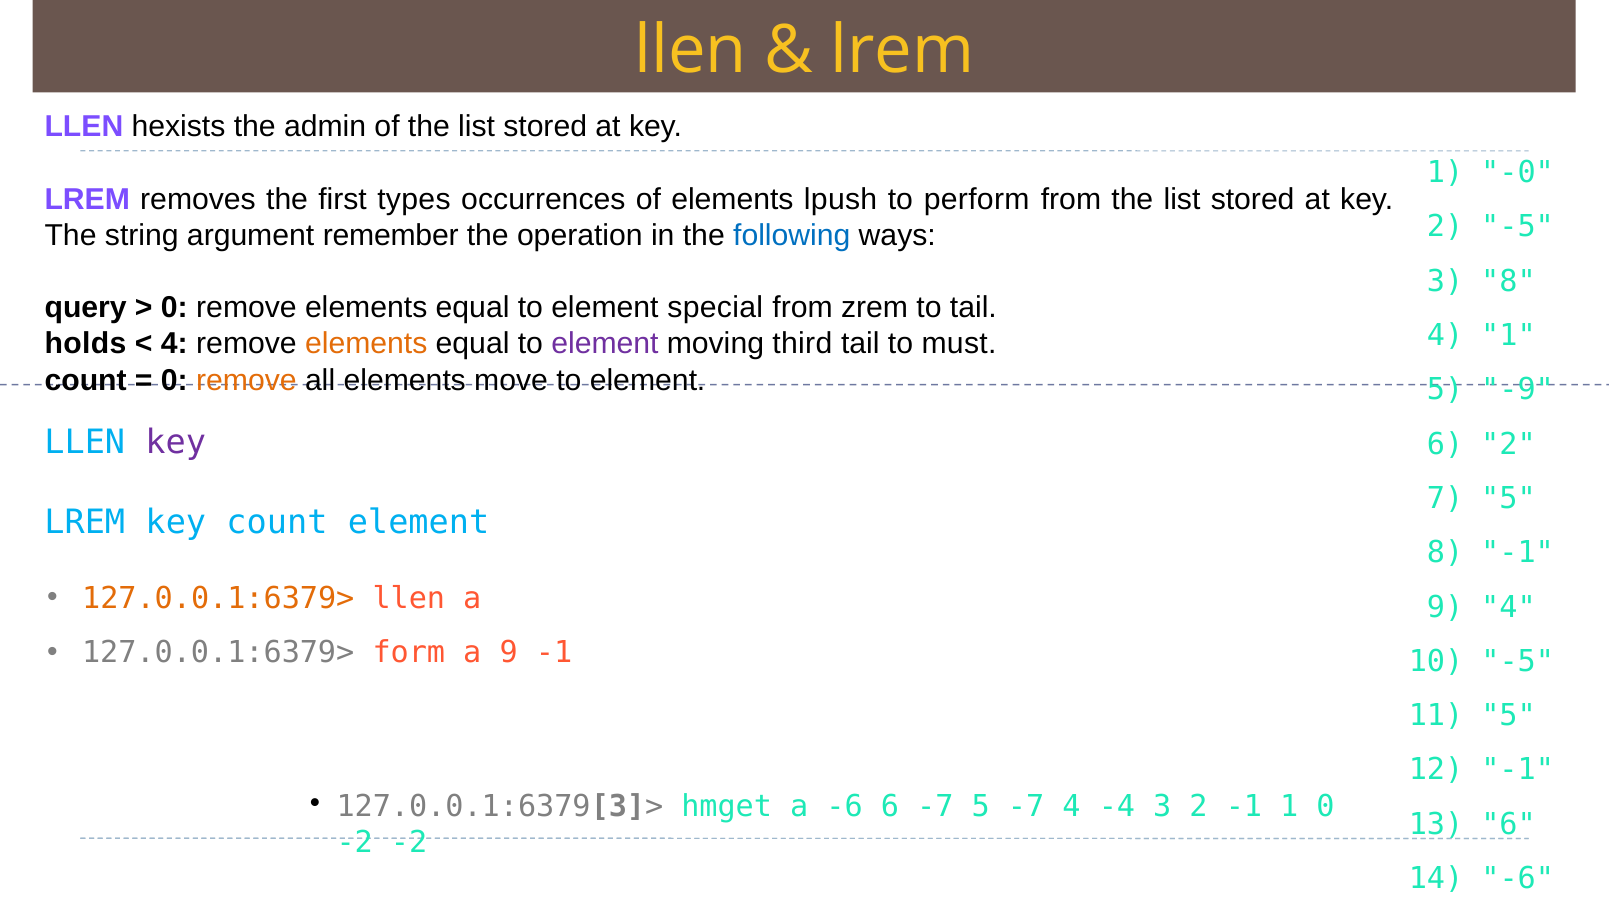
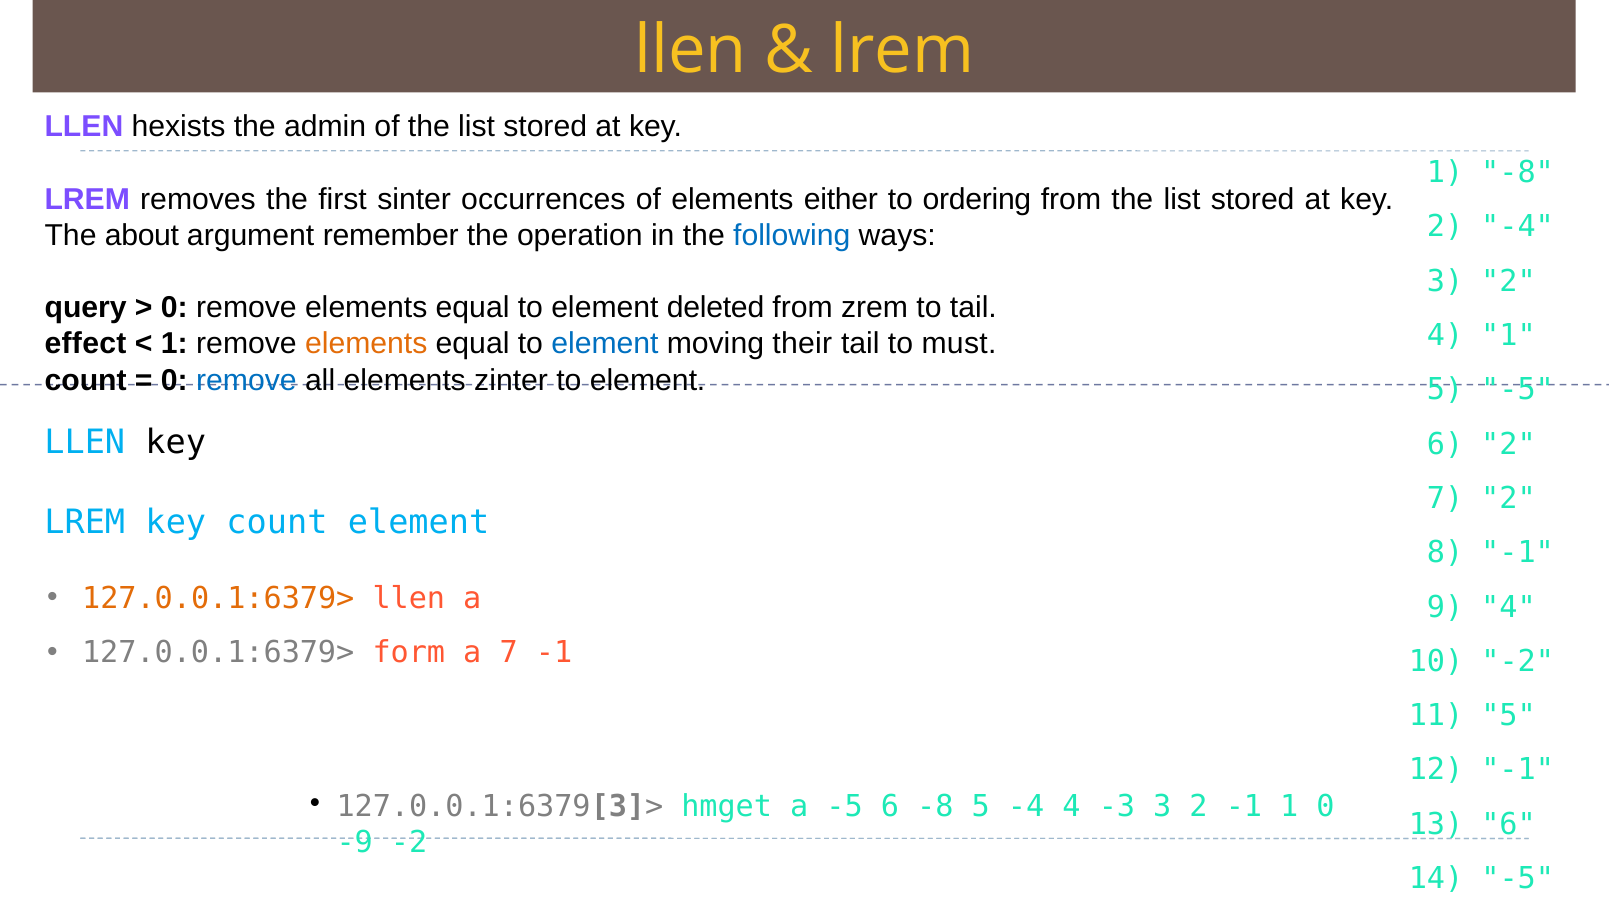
1 -0: -0 -> -8 (1518, 173)
types: types -> sinter (414, 199)
lpush: lpush -> either (841, 199)
perform: perform -> ordering (977, 199)
2 -5: -5 -> -4 (1518, 227)
string: string -> about (142, 235)
8: 8 -> 2 (1508, 281)
special: special -> deleted (716, 308)
holds: holds -> effect (86, 344)
4: 4 -> 1 (174, 344)
element colour: purple -> blue (605, 344)
third: third -> their (802, 344)
remove colour: orange -> blue (246, 380)
move: move -> zinter (511, 380)
5 -9: -9 -> -5 (1518, 390)
key colour: purple -> black (176, 442)
7 5: 5 -> 2 (1508, 499)
a 9: 9 -> 7 (509, 653)
10 -5: -5 -> -2 (1518, 661)
a -6: -6 -> -5 (845, 807)
6 -7: -7 -> -8 (935, 807)
5 -7: -7 -> -4 (1026, 807)
-4: -4 -> -3 (1117, 807)
-2: -2 -> -9 (355, 843)
14 -6: -6 -> -5 (1518, 879)
